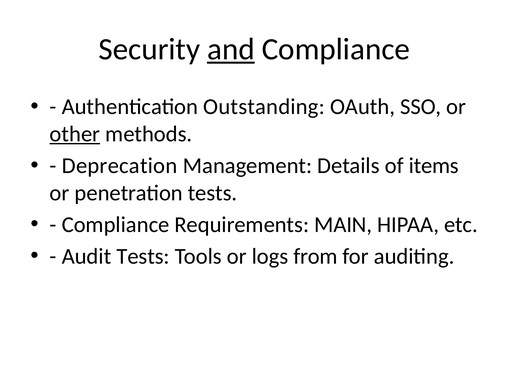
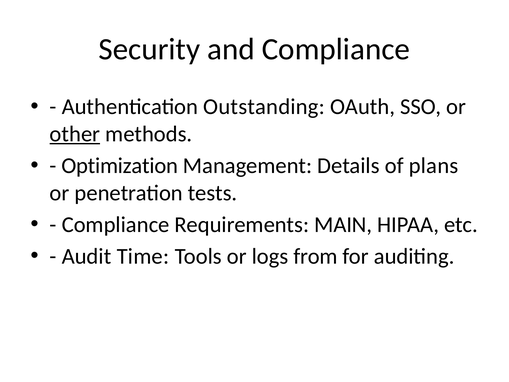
and underline: present -> none (231, 49)
Deprecation: Deprecation -> Optimization (120, 166)
items: items -> plans (434, 166)
Audit Tests: Tests -> Time (143, 256)
